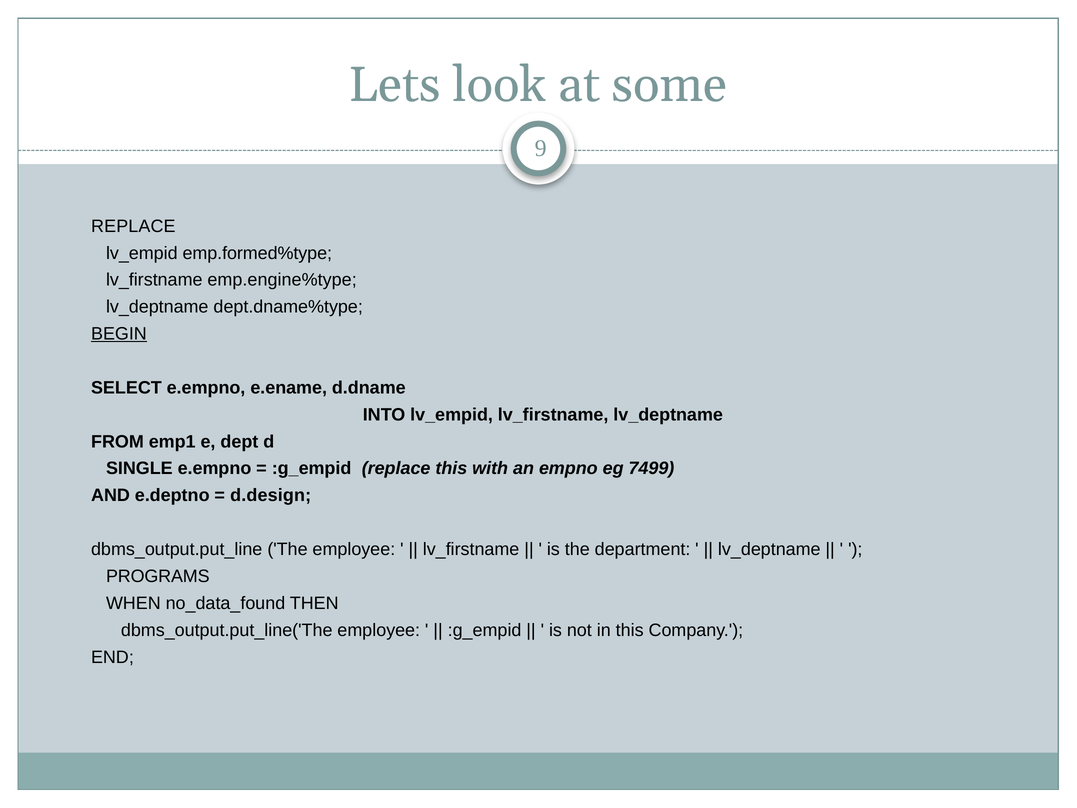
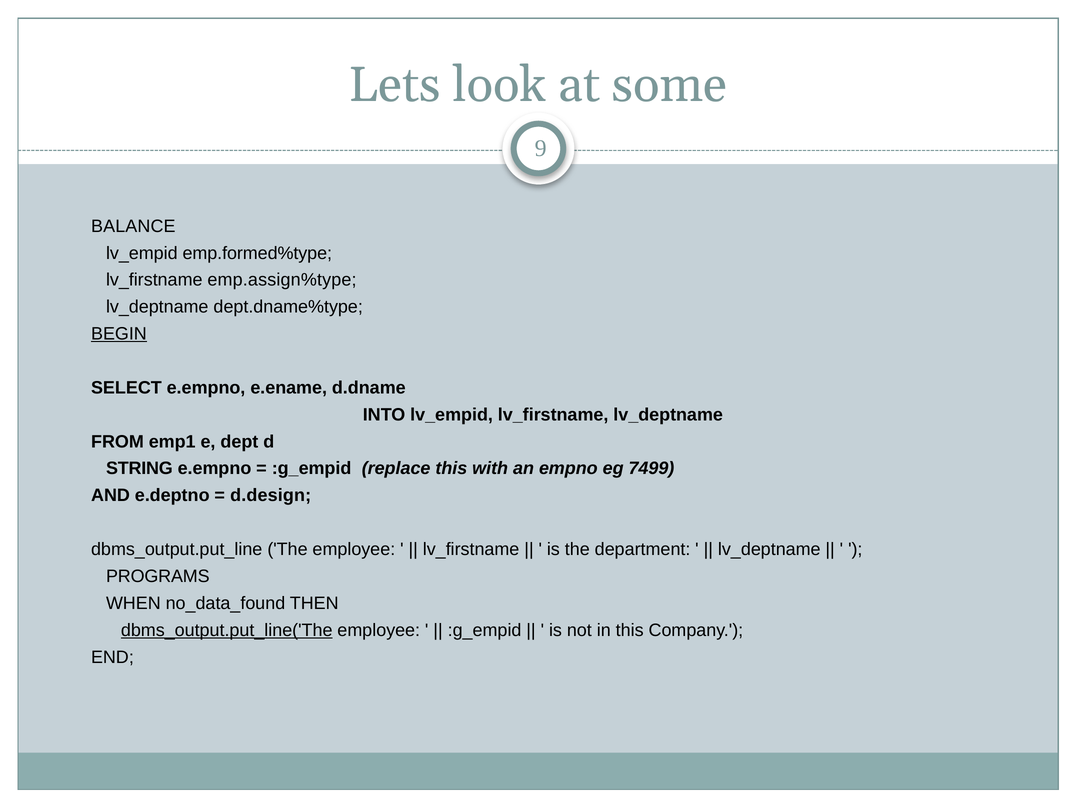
REPLACE: REPLACE -> BALANCE (133, 226)
emp.engine%type: emp.engine%type -> emp.assign%type (282, 280)
SINGLE: SINGLE -> STRING (139, 468)
dbms_output.put_line('The underline: none -> present (227, 630)
